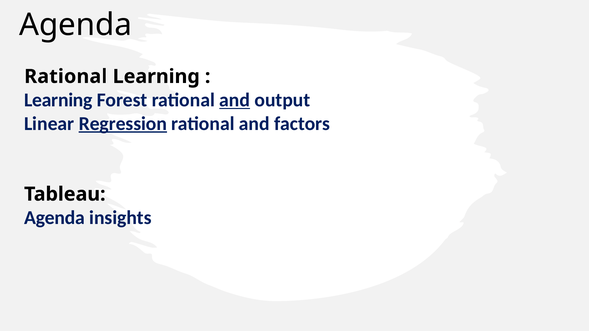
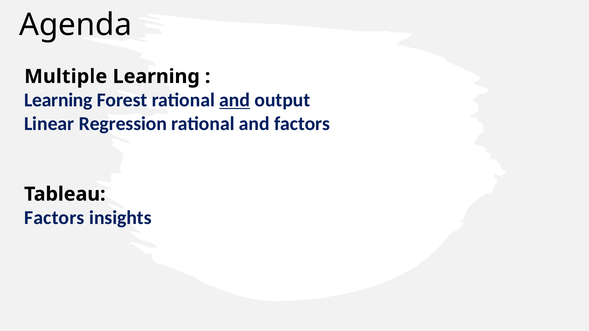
Rational: Rational -> Multiple (66, 77)
Regression underline: present -> none (123, 124)
Agenda: Agenda -> Factors (54, 218)
